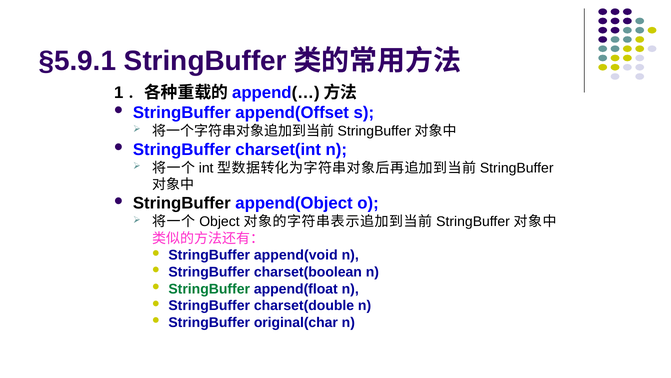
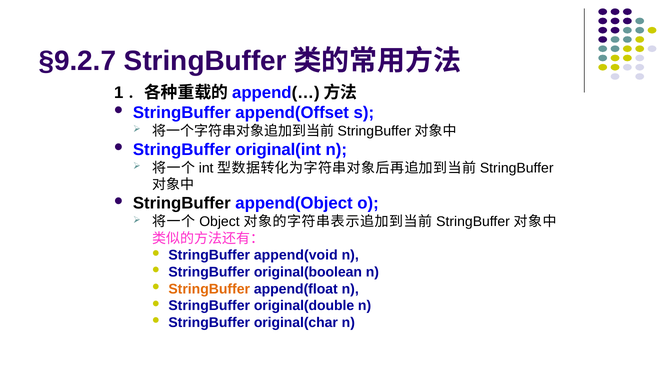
§5.9.1: §5.9.1 -> §9.2.7 (77, 61)
charset(int: charset(int -> original(int (278, 149)
charset(boolean: charset(boolean -> original(boolean (308, 272)
StringBuffer colour: green -> orange (209, 289)
charset(double: charset(double -> original(double (304, 305)
